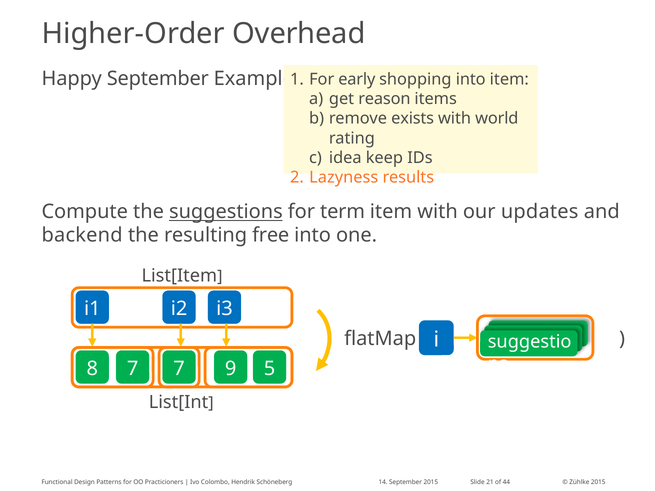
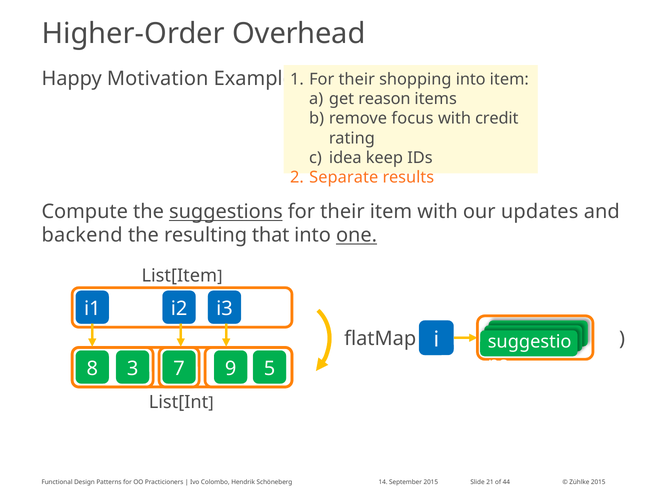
Happy September: September -> Motivation (158, 79)
early: early -> their (357, 79)
exists: exists -> focus (412, 119)
world: world -> credit (497, 119)
Lazyness: Lazyness -> Separate (344, 178)
term: term -> their (342, 212)
free: free -> that (271, 235)
one underline: none -> present (357, 235)
8 7: 7 -> 3 (133, 369)
